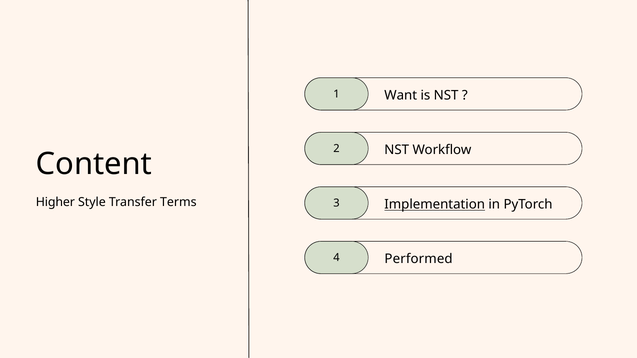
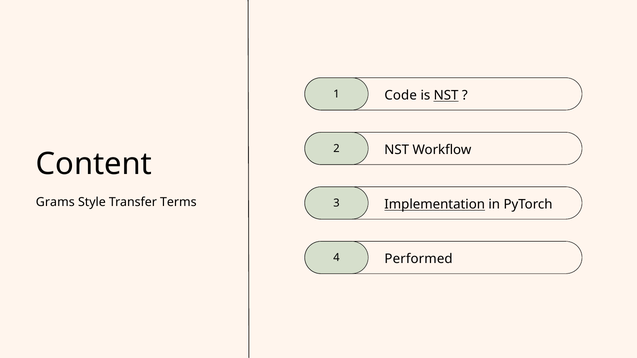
Want: Want -> Code (401, 96)
NST underline: none -> present (446, 96)
Higher: Higher -> Grams (55, 203)
